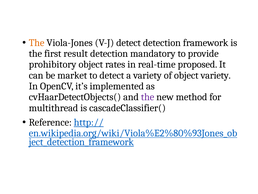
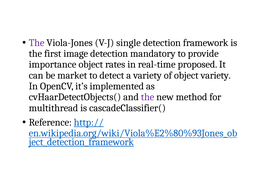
The colour: orange -> purple (37, 43)
V-J detect: detect -> single (128, 43)
result: result -> image (76, 53)
prohibitory: prohibitory -> importance (53, 64)
